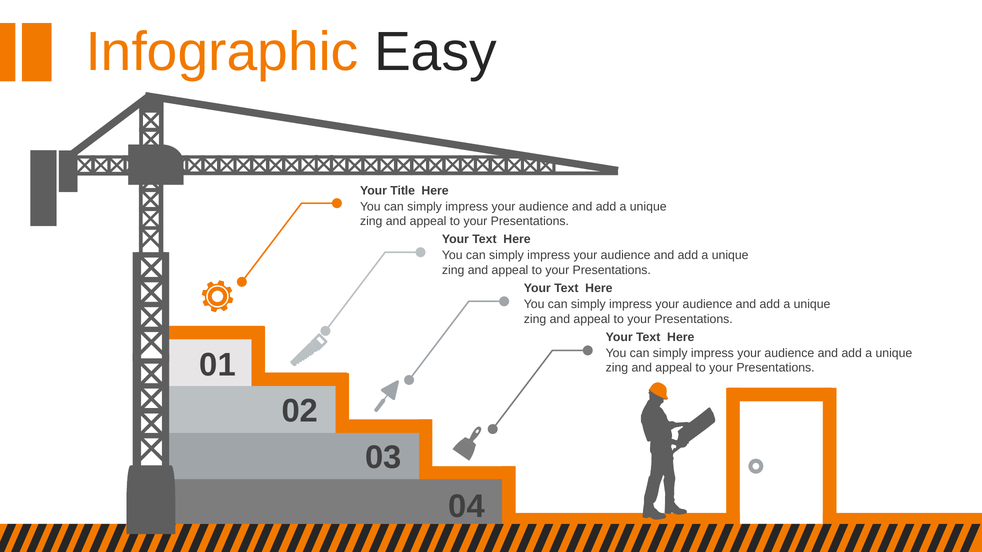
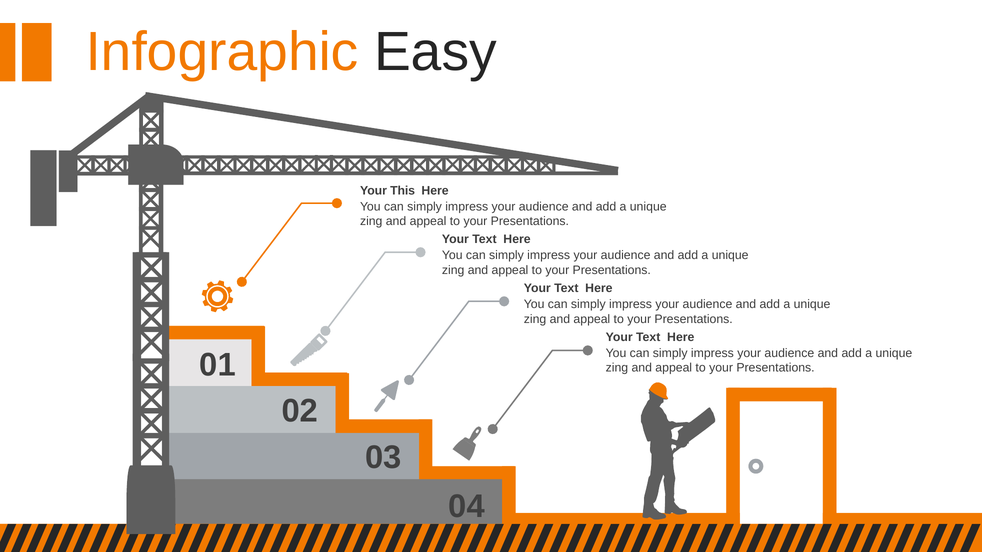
Title: Title -> This (403, 191)
